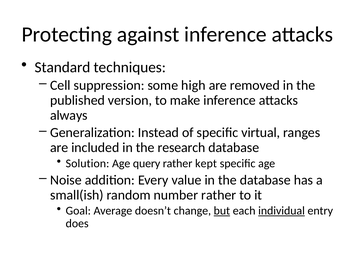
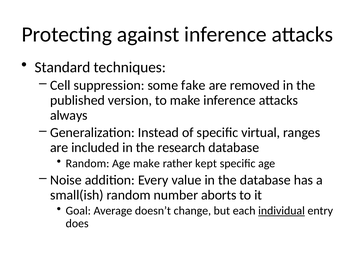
high: high -> fake (193, 85)
Solution: Solution -> Random (88, 163)
Age query: query -> make (146, 163)
number rather: rather -> aborts (219, 194)
but underline: present -> none (222, 210)
